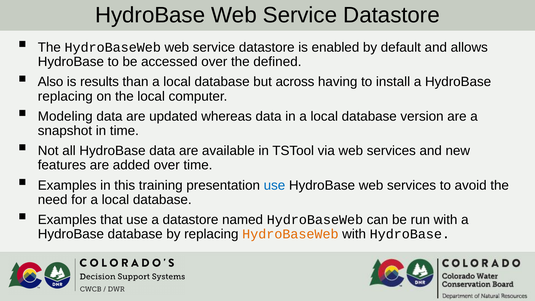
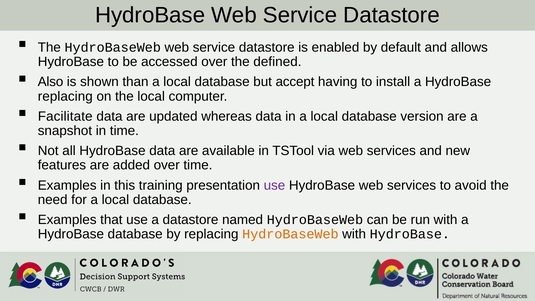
results: results -> shown (99, 82)
across: across -> accept (295, 82)
Modeling: Modeling -> Facilitate (65, 116)
use colour: blue -> purple (274, 185)
